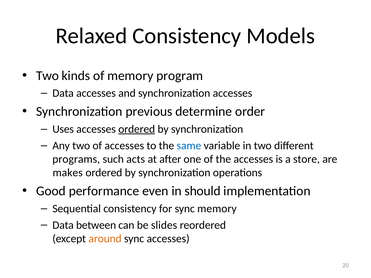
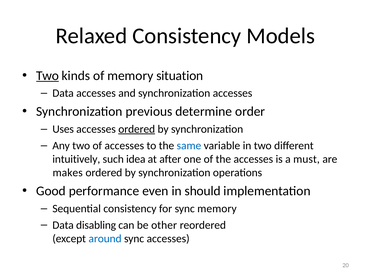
Two underline: none -> present (47, 76)
program: program -> situation (180, 76)
programs: programs -> intuitively (76, 159)
acts: acts -> idea (136, 159)
store: store -> must (306, 159)
between: between -> disabling (96, 225)
slides: slides -> other (164, 225)
around colour: orange -> blue (105, 239)
